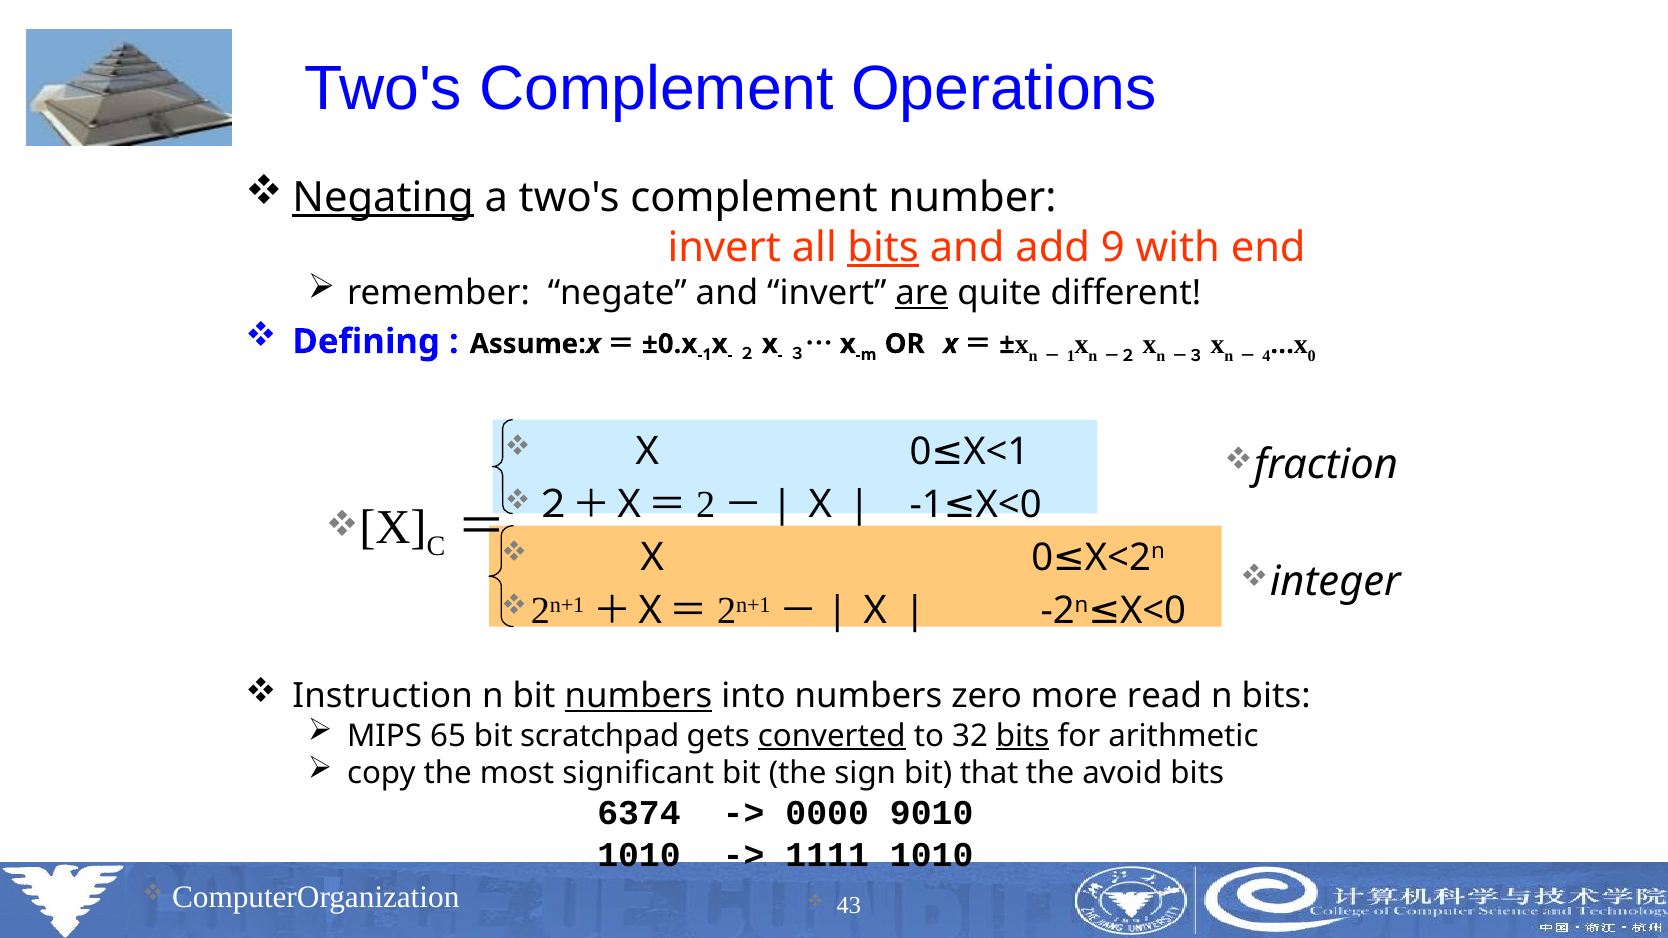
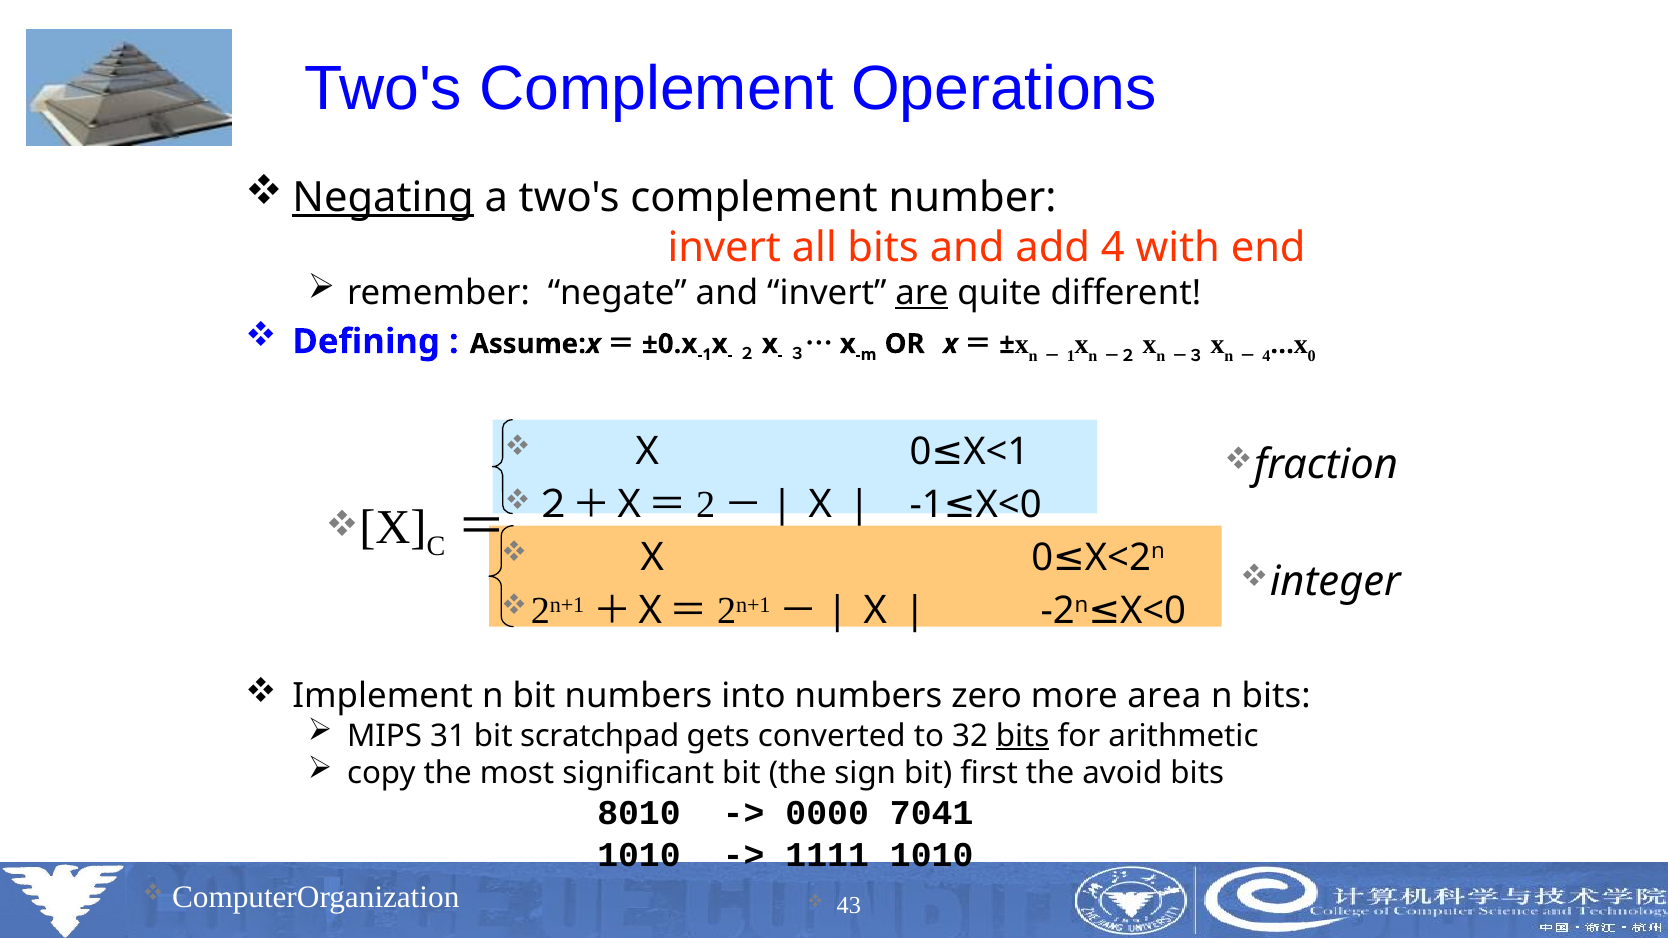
bits underline: present -> none (883, 248)
add 9: 9 -> 4 (1113, 248)
Instruction: Instruction -> Implement (383, 697)
numbers underline: present -> none (639, 697)
read: read -> area (1164, 697)
65: 65 -> 31 (448, 736)
converted underline: present -> none (832, 736)
that: that -> first (989, 774)
6374: 6374 -> 8010 (639, 813)
9010: 9010 -> 7041 (932, 813)
